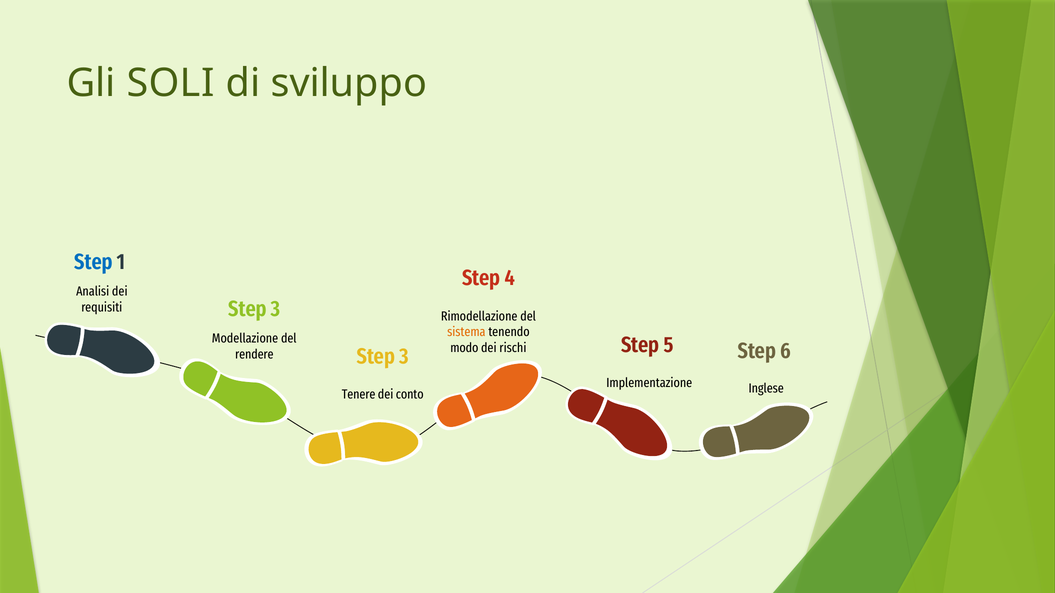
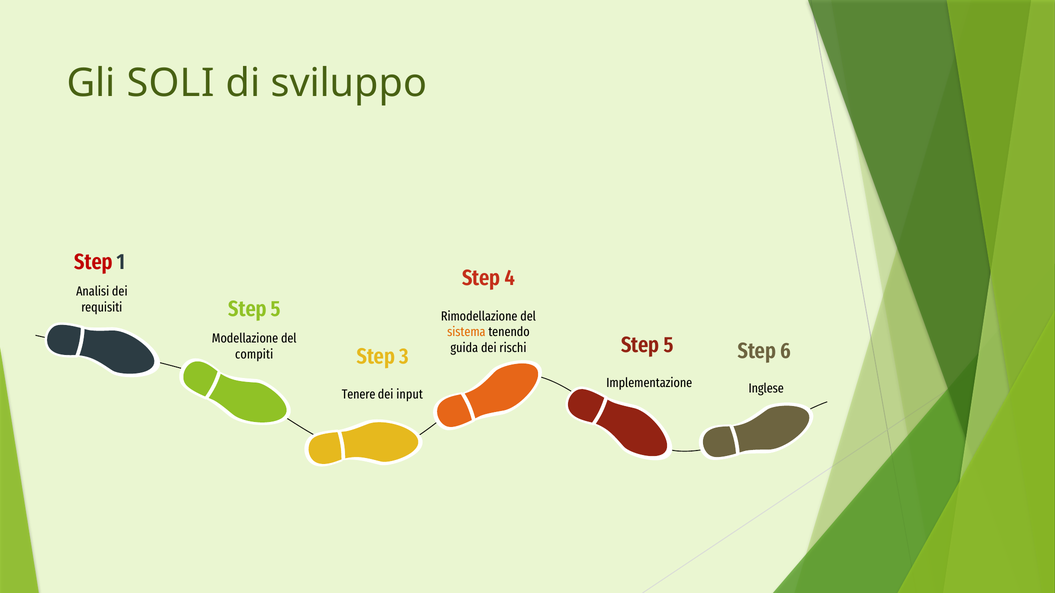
Step colour: blue -> red (93, 262)
3: 3 -> 5 (276, 309)
modo: modo -> guida (464, 348)
rendere: rendere -> compiti (254, 354)
conto: conto -> input (410, 395)
